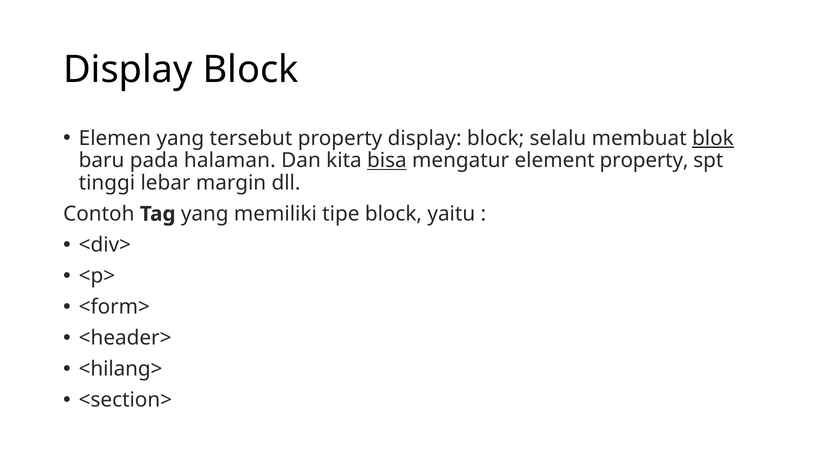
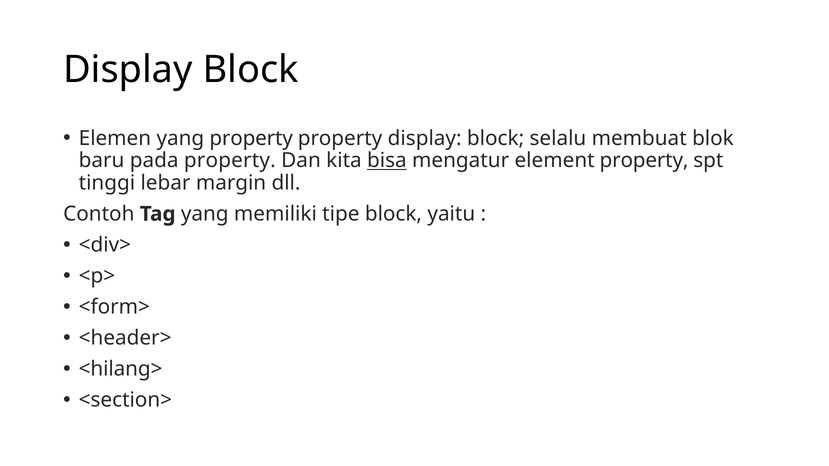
yang tersebut: tersebut -> property (251, 138)
blok underline: present -> none (713, 138)
pada halaman: halaman -> property (230, 161)
